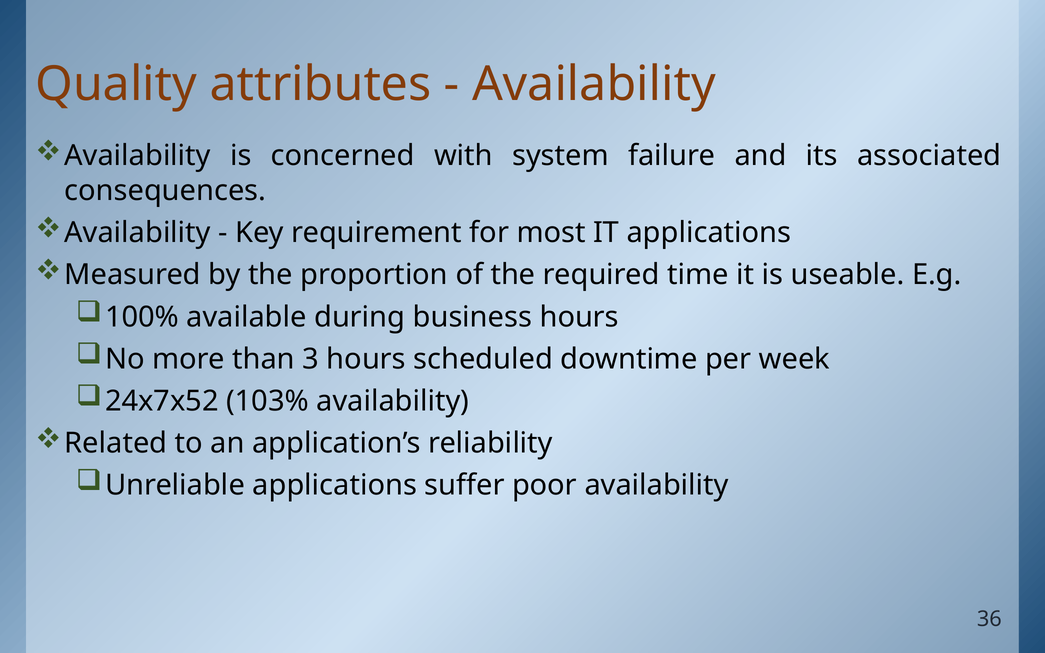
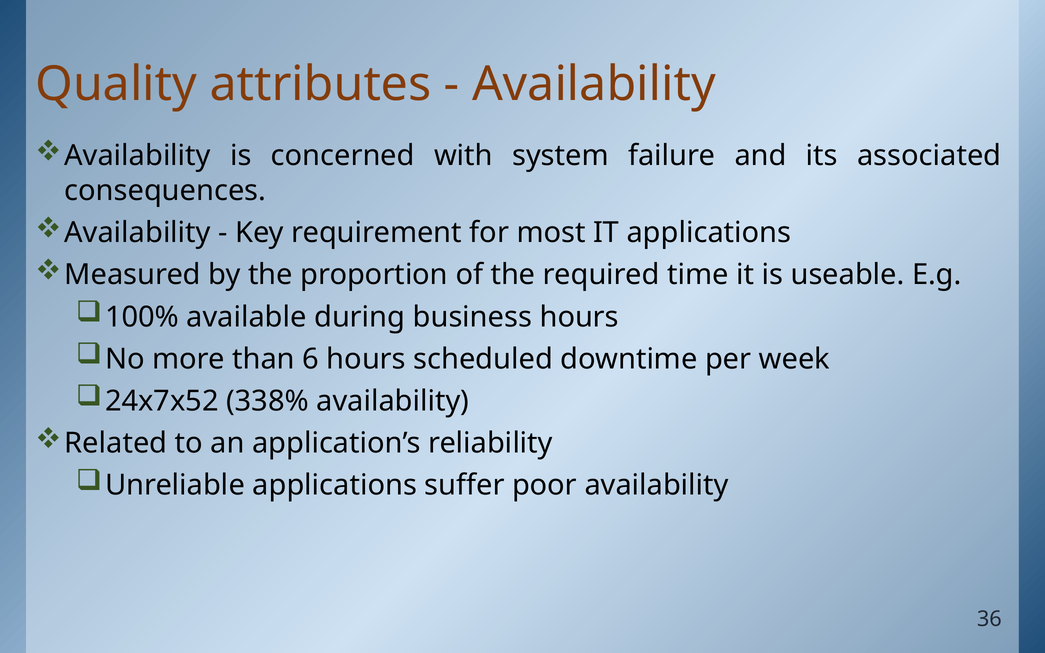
3: 3 -> 6 (311, 359)
103%: 103% -> 338% (267, 401)
